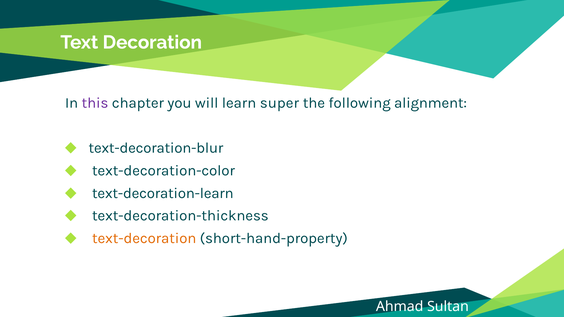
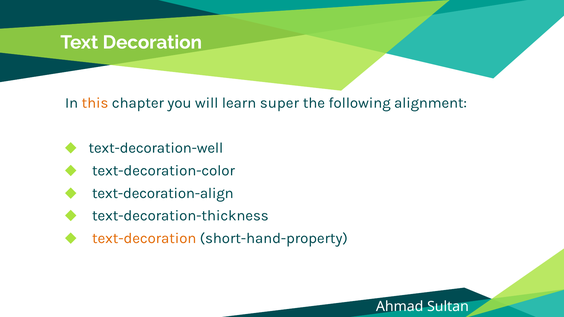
this colour: purple -> orange (95, 103)
text-decoration-blur: text-decoration-blur -> text-decoration-well (156, 148)
text-decoration-learn: text-decoration-learn -> text-decoration-align (163, 193)
